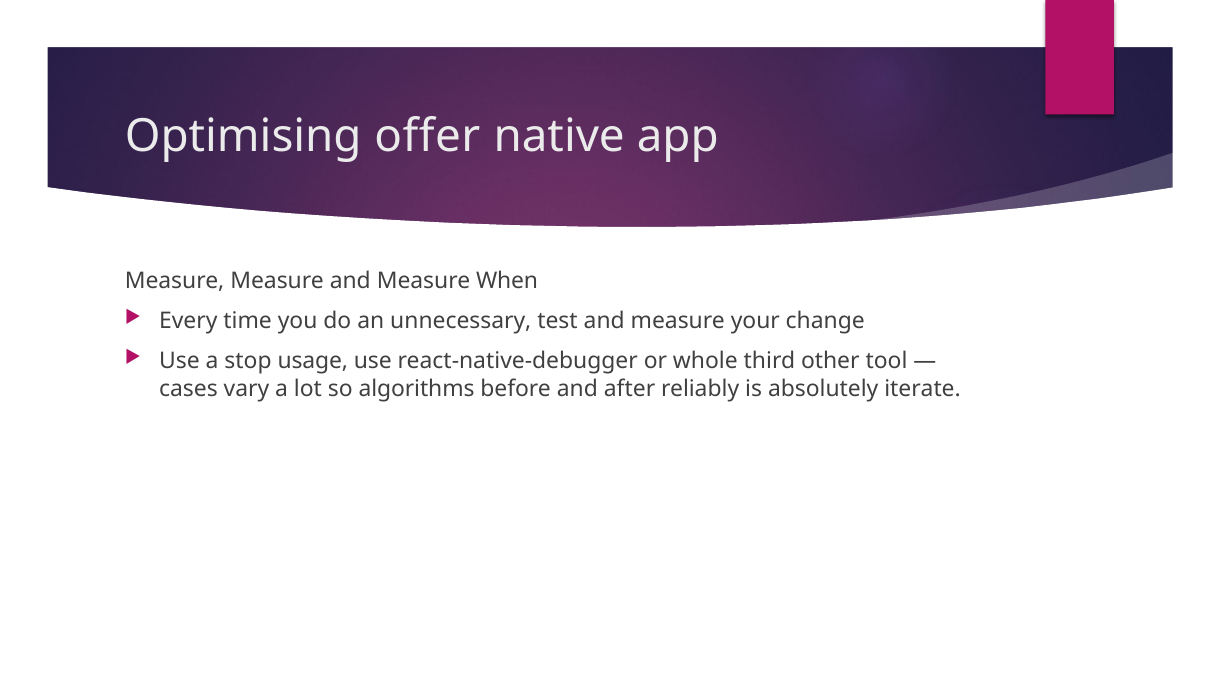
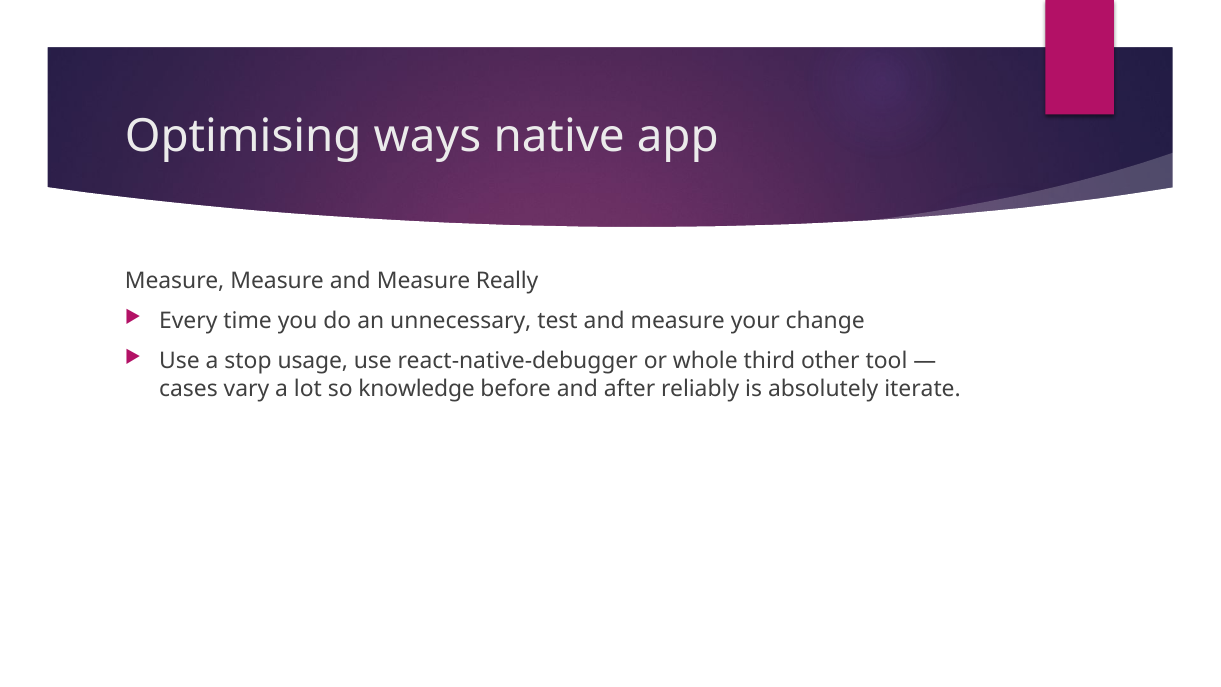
offer: offer -> ways (427, 136)
When: When -> Really (507, 281)
algorithms: algorithms -> knowledge (417, 389)
